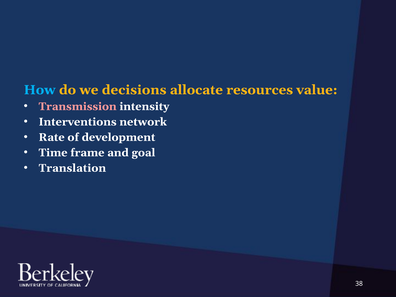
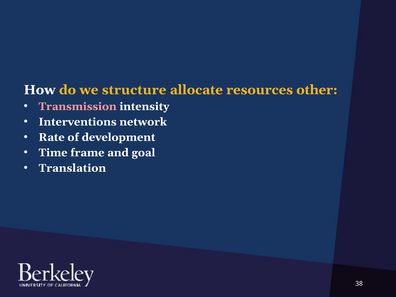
How colour: light blue -> white (40, 90)
decisions: decisions -> structure (134, 90)
value: value -> other (317, 90)
